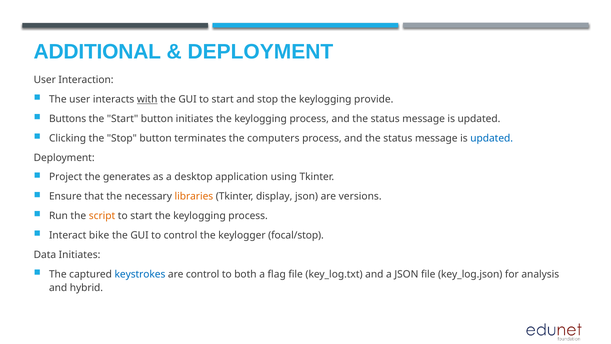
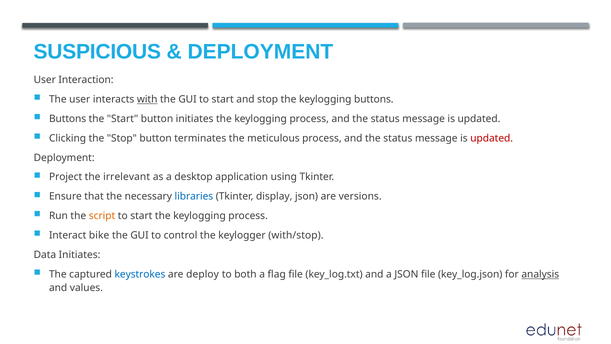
ADDITIONAL: ADDITIONAL -> SUSPICIOUS (97, 52)
keylogging provide: provide -> buttons (374, 99)
computers: computers -> meticulous (273, 138)
updated colour: blue -> red (492, 138)
generates: generates -> irrelevant (127, 177)
libraries colour: orange -> blue (194, 196)
focal/stop: focal/stop -> with/stop (296, 235)
are control: control -> deploy (203, 274)
analysis underline: none -> present (540, 274)
hybrid: hybrid -> values (86, 287)
